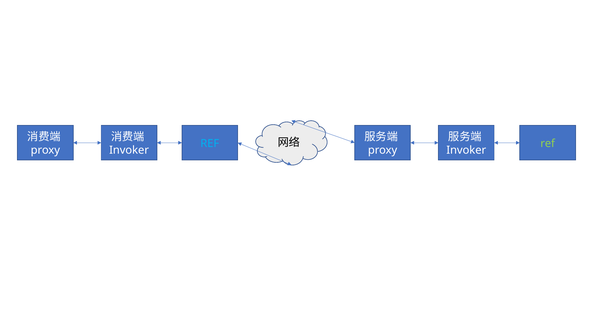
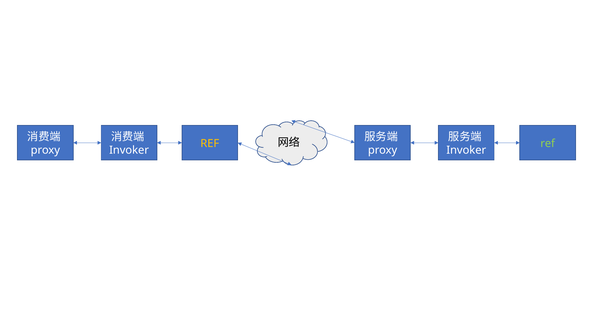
REF colour: light blue -> yellow (210, 144)
